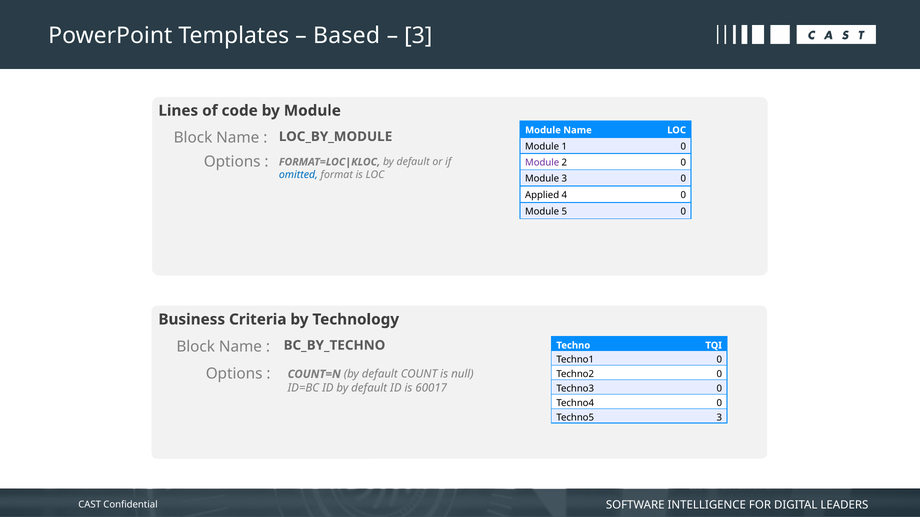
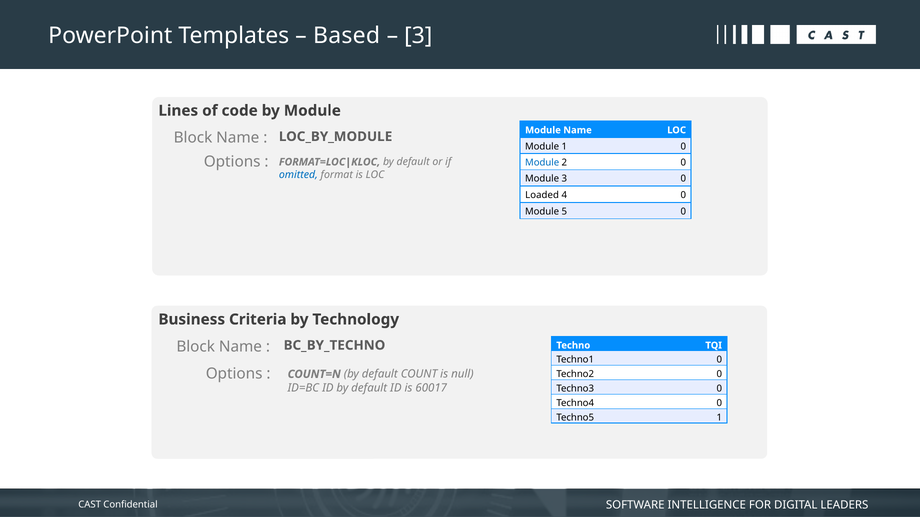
Module colour: purple -> blue (542, 163)
Applied: Applied -> Loaded (542, 195)
Techno5 3: 3 -> 1 (719, 418)
